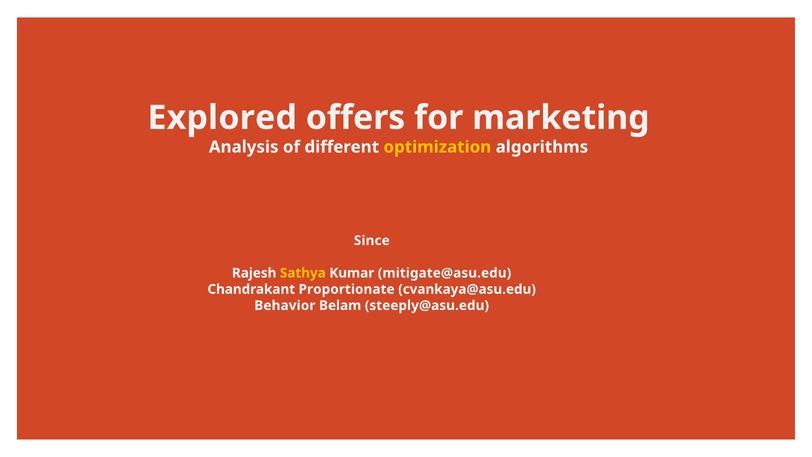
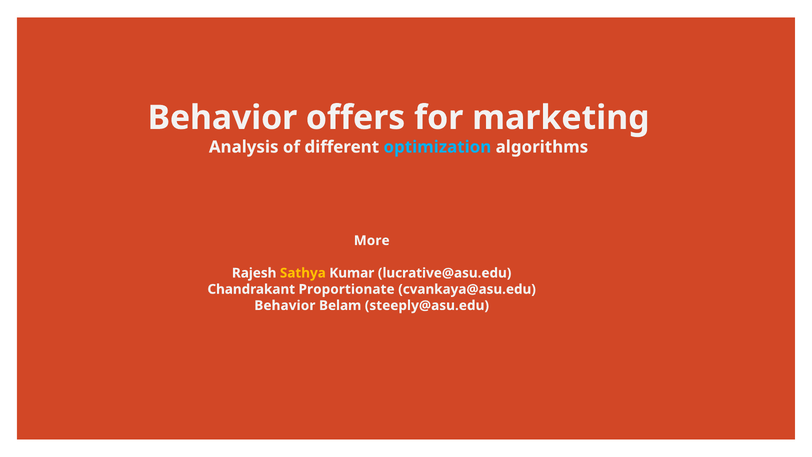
Explored: Explored -> Behavior (222, 118)
optimization colour: yellow -> light blue (437, 147)
Since: Since -> More (372, 240)
mitigate@asu.edu: mitigate@asu.edu -> lucrative@asu.edu (445, 273)
